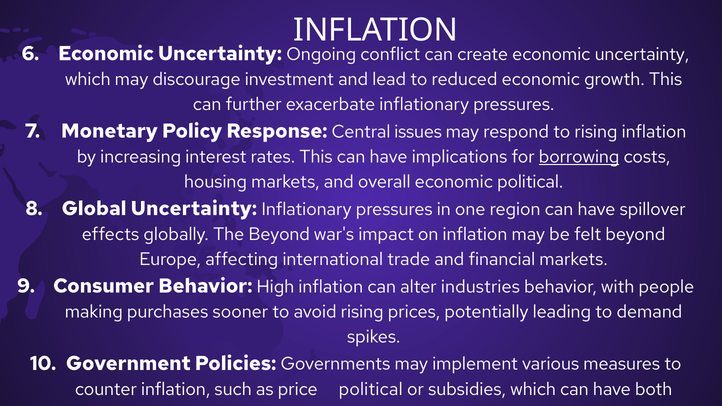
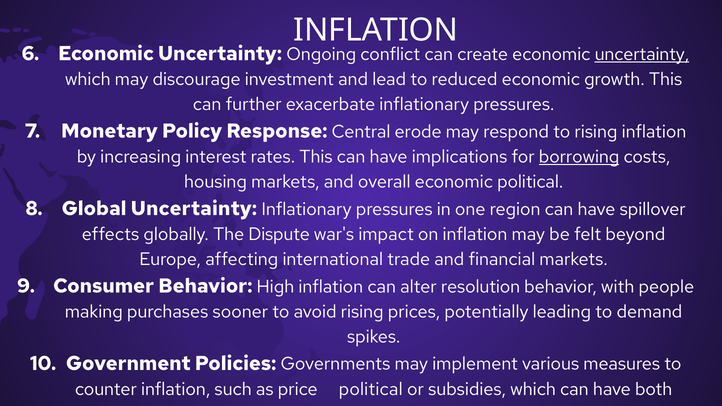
uncertainty underline: none -> present (642, 54)
issues: issues -> erode (418, 132)
The Beyond: Beyond -> Dispute (279, 234)
industries: industries -> resolution (481, 287)
